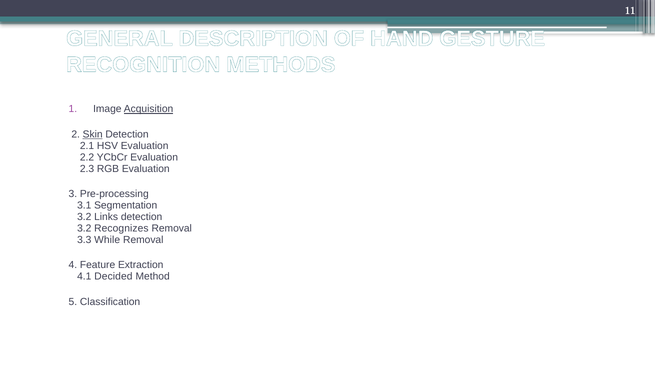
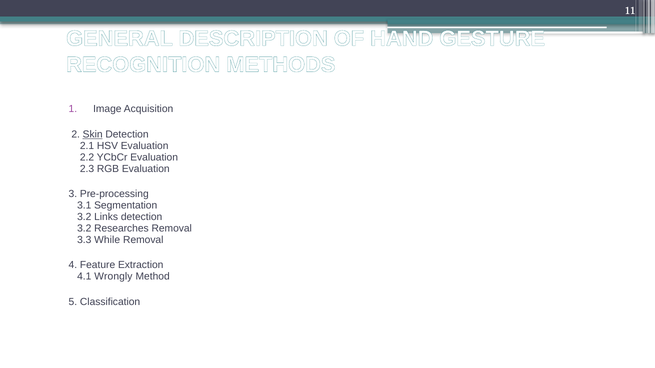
Acquisition underline: present -> none (149, 109)
Recognizes: Recognizes -> Researches (121, 229)
Decided: Decided -> Wrongly (113, 277)
